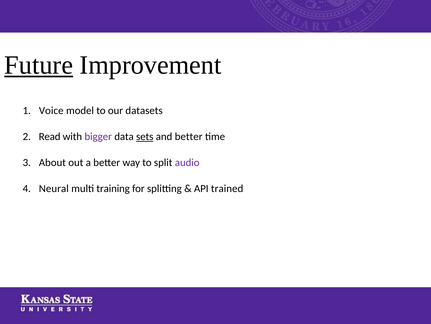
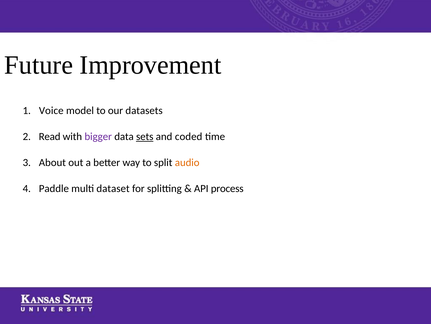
Future underline: present -> none (39, 65)
and better: better -> coded (189, 136)
audio colour: purple -> orange (187, 162)
Neural: Neural -> Paddle (54, 188)
training: training -> dataset (113, 188)
trained: trained -> process (227, 188)
